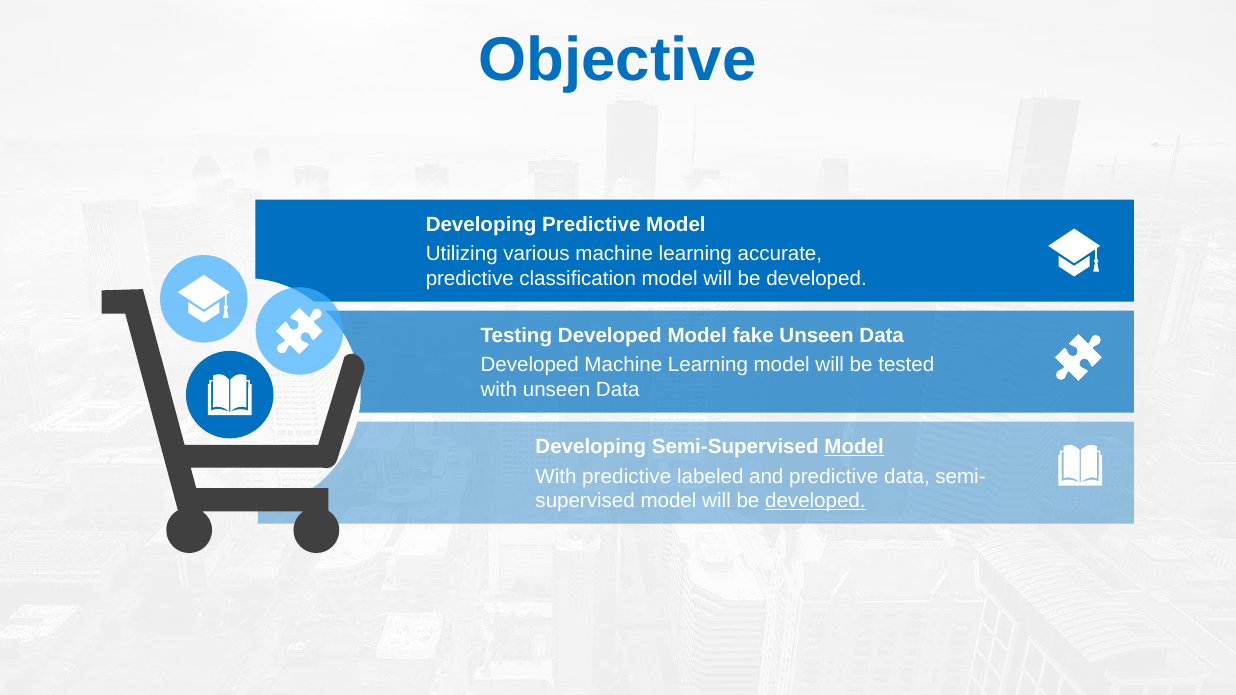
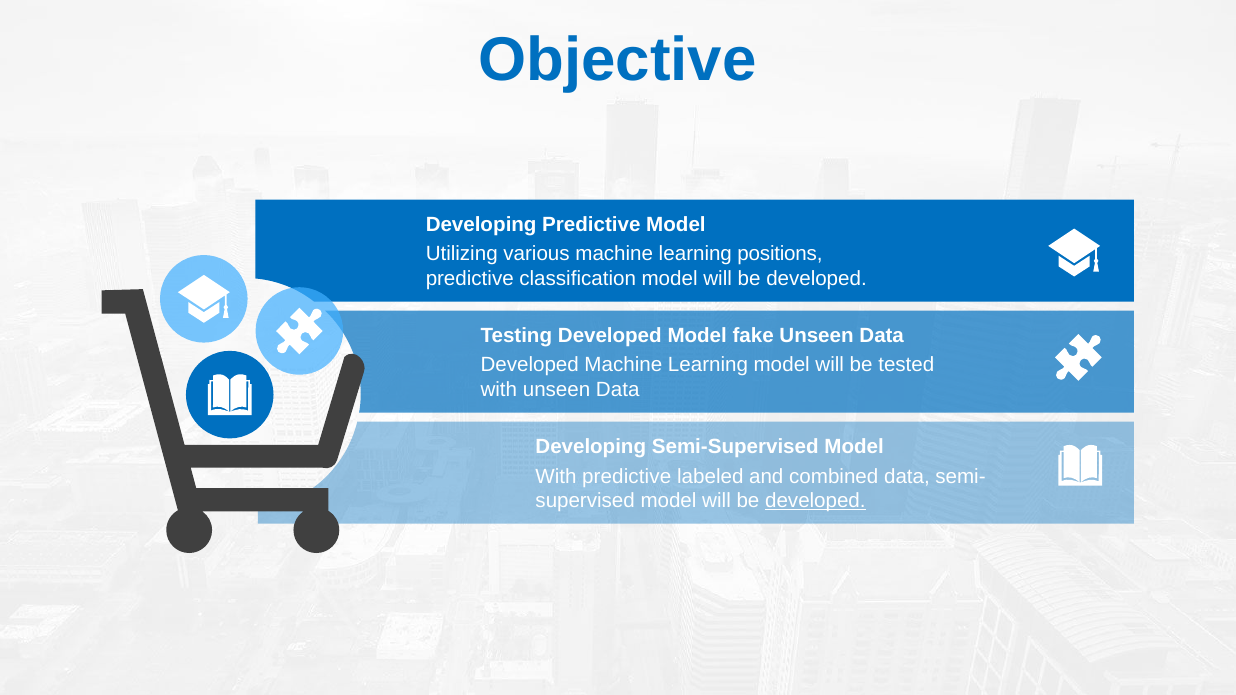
accurate: accurate -> positions (780, 254)
Model underline: present -> none (854, 447)
and predictive: predictive -> combined (834, 477)
